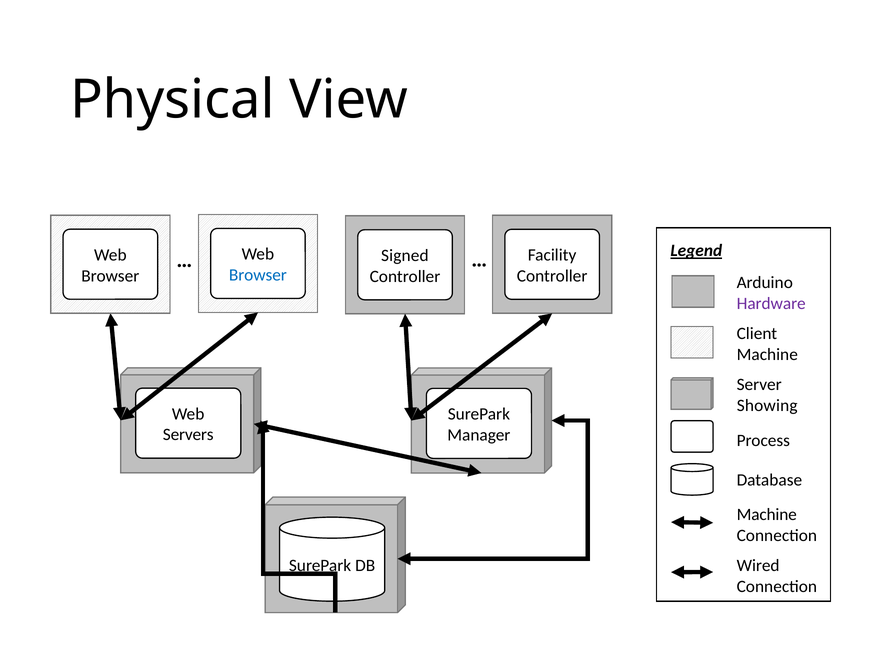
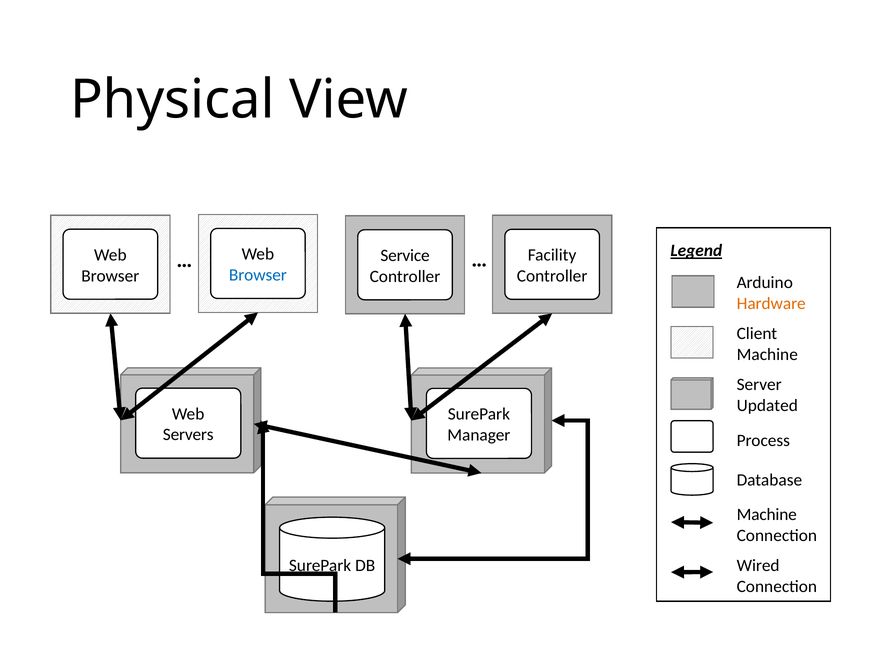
Signed: Signed -> Service (405, 256)
Hardware colour: purple -> orange (771, 304)
Showing: Showing -> Updated (767, 406)
